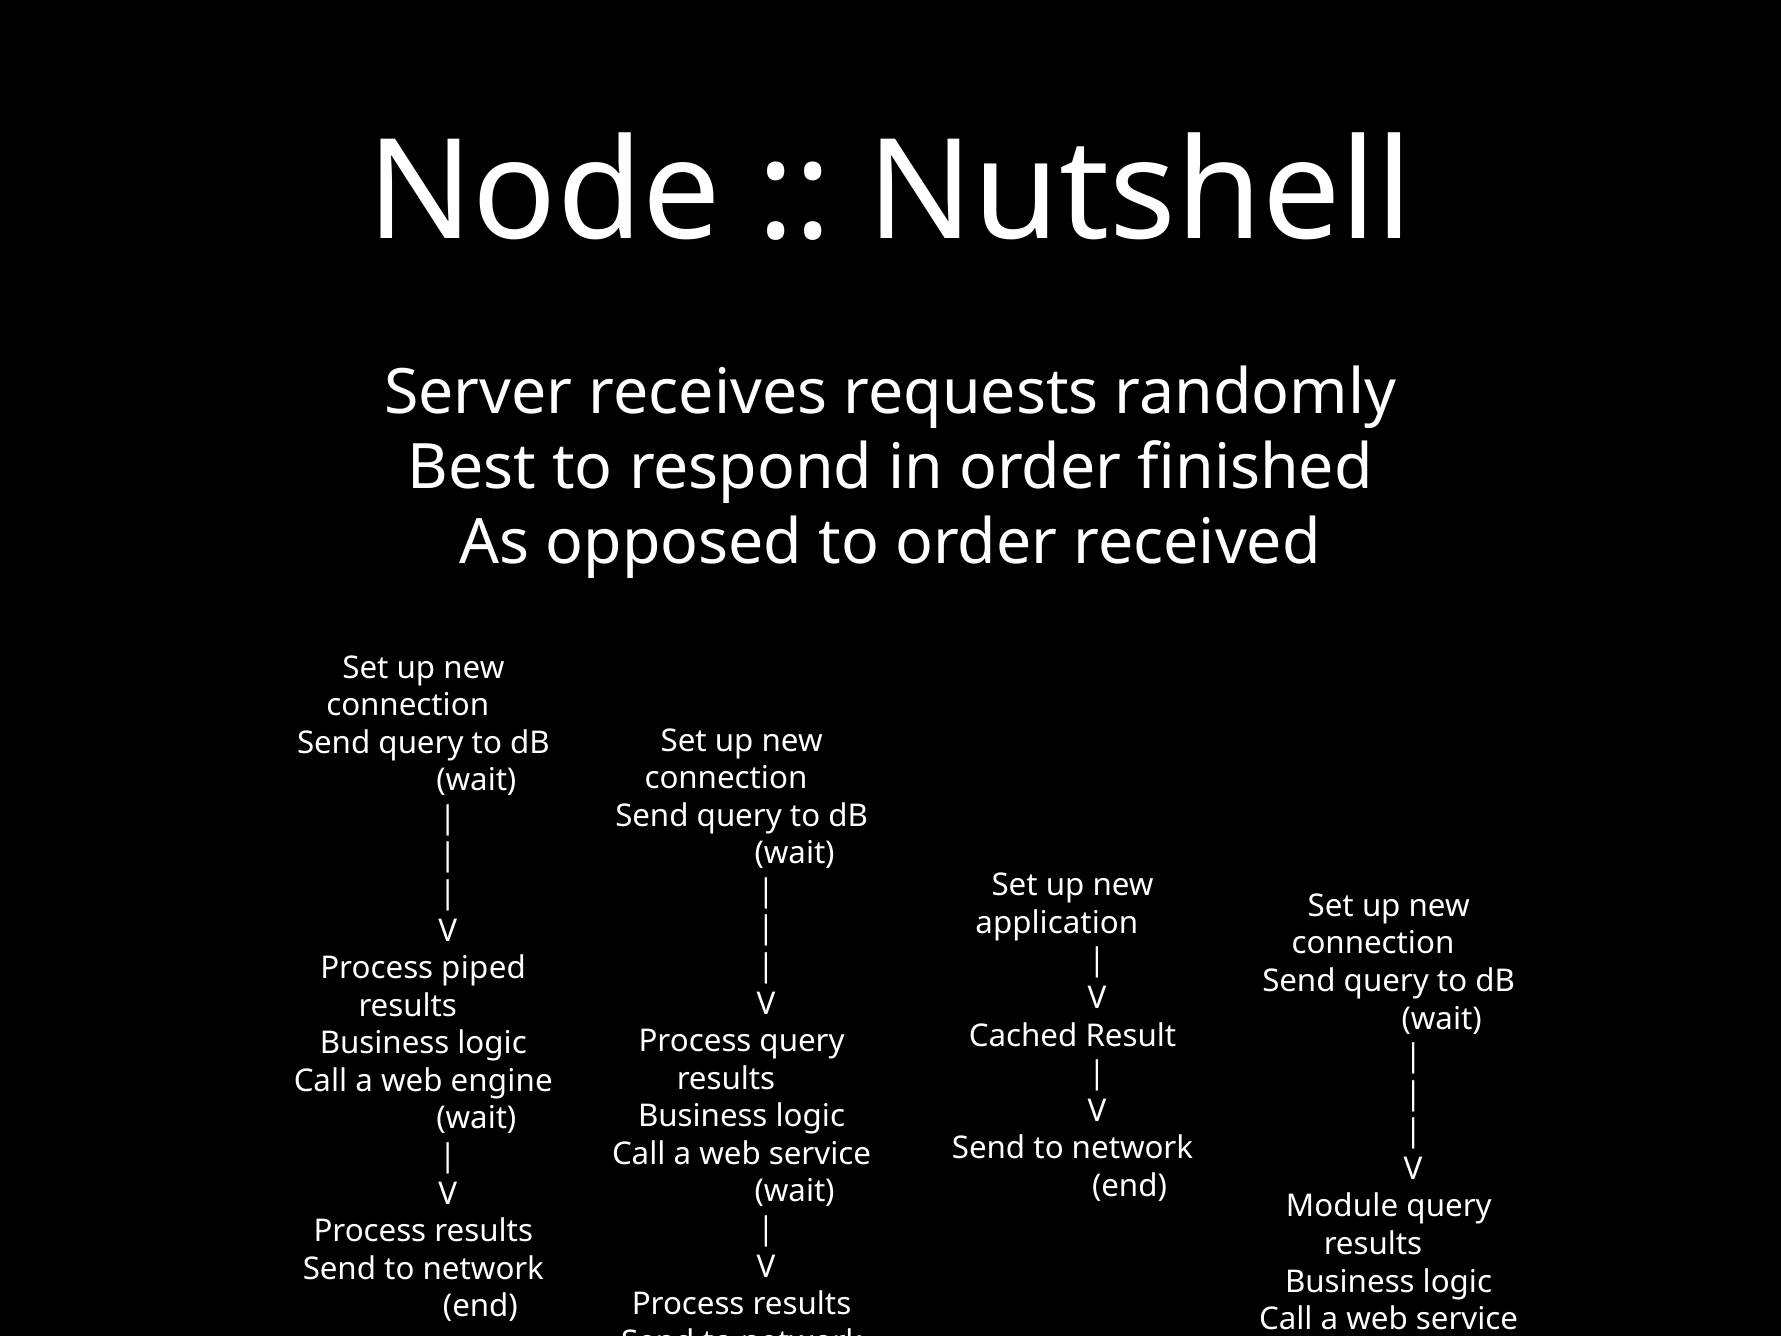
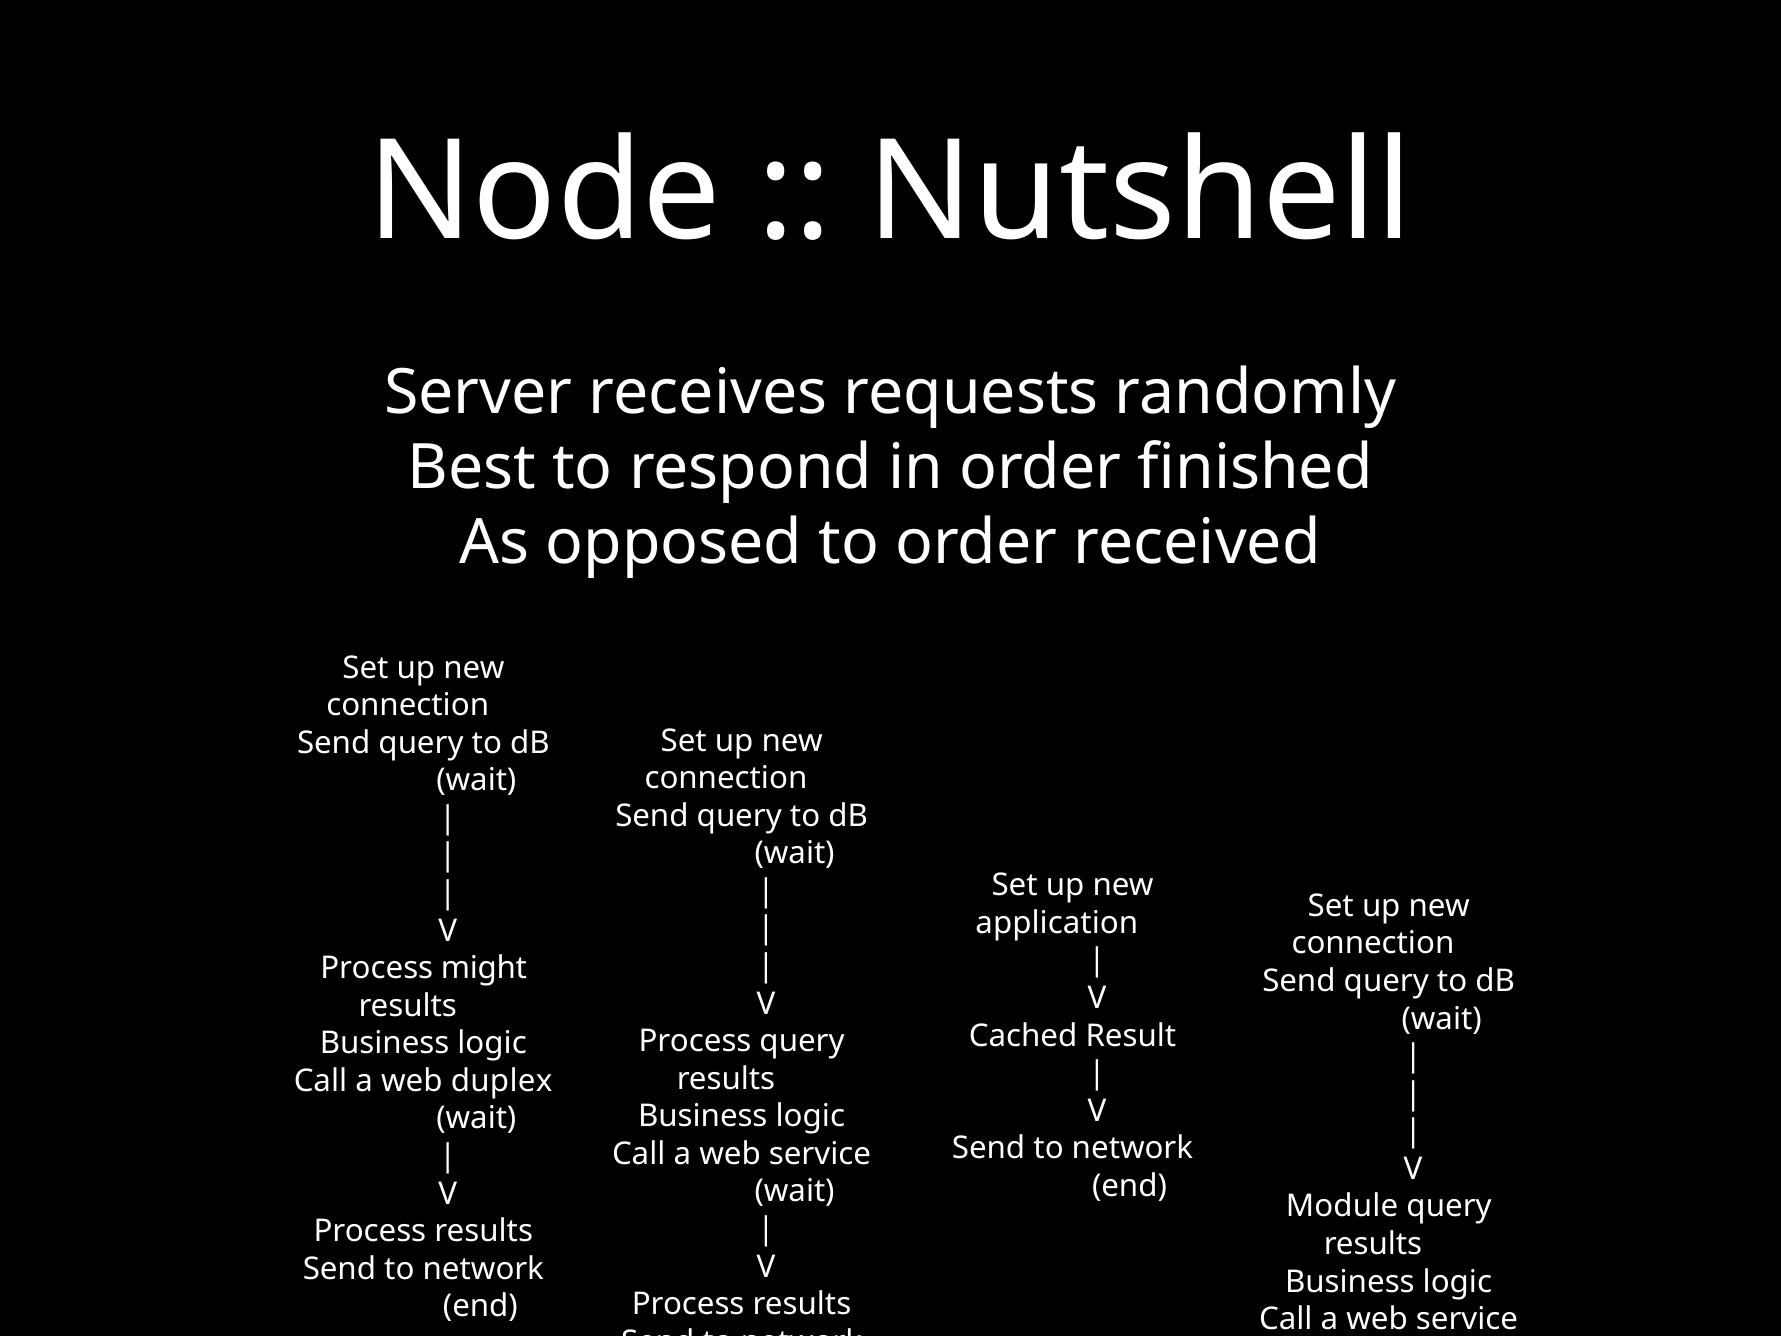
piped: piped -> might (484, 968)
engine: engine -> duplex (502, 1081)
